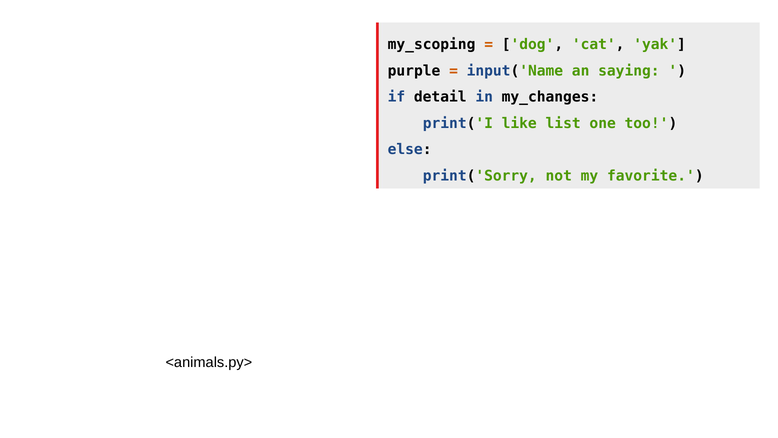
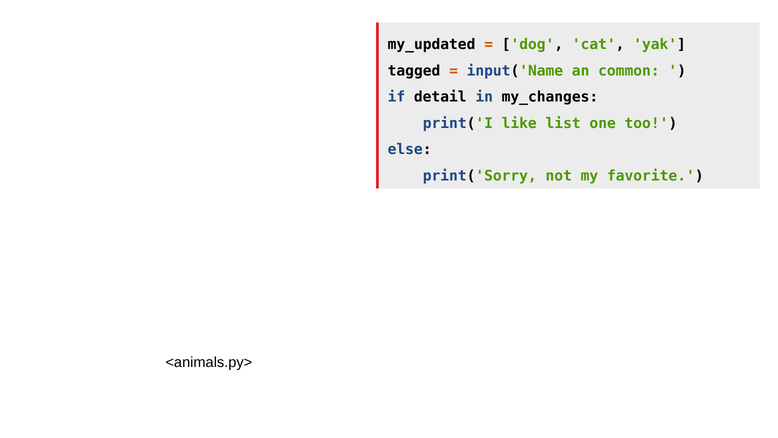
my_scoping: my_scoping -> my_updated (432, 44)
purple: purple -> tagged (414, 71)
saying: saying -> common (629, 71)
